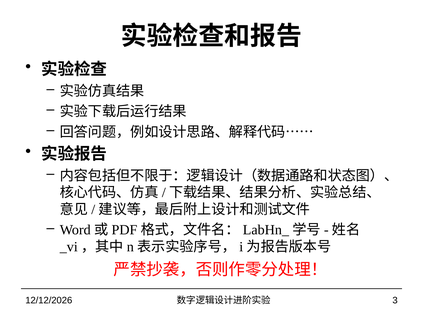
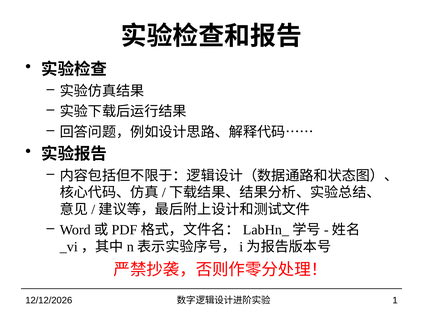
3: 3 -> 1 (395, 301)
